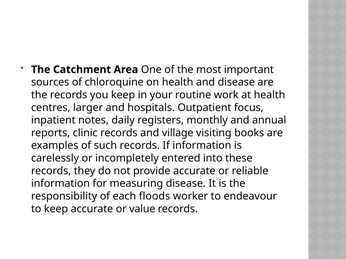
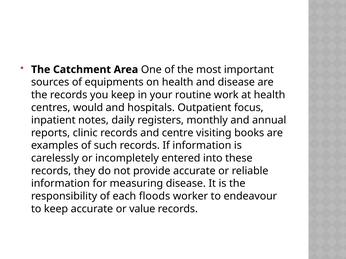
chloroquine: chloroquine -> equipments (114, 82)
larger: larger -> would (88, 108)
village: village -> centre (178, 133)
